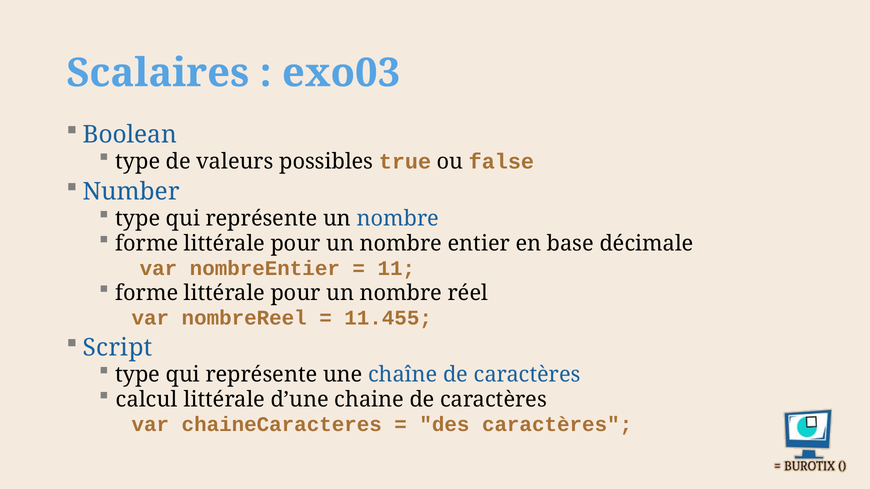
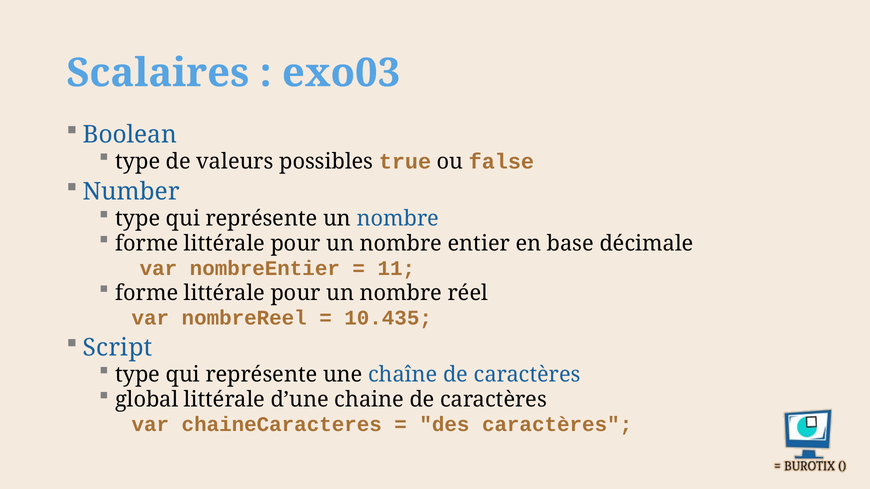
11.455: 11.455 -> 10.435 (388, 318)
calcul: calcul -> global (147, 400)
